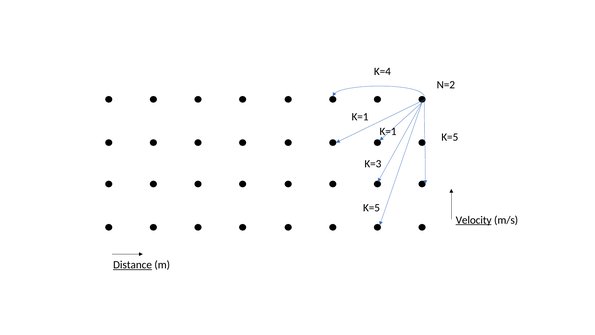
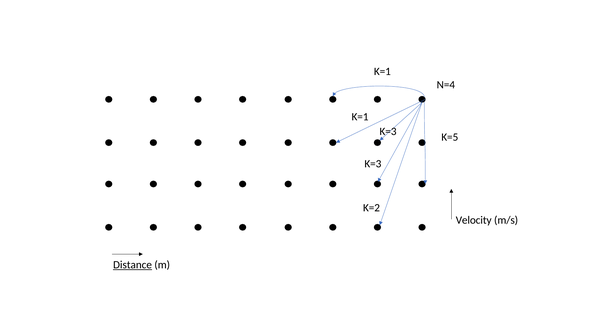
K=4: K=4 -> K=1 (382, 71)
N=2: N=2 -> N=4 (446, 85)
K=1: K=1 -> K=3 (388, 131)
K=5: K=5 -> K=2 (371, 208)
Velocity underline: present -> none (474, 220)
